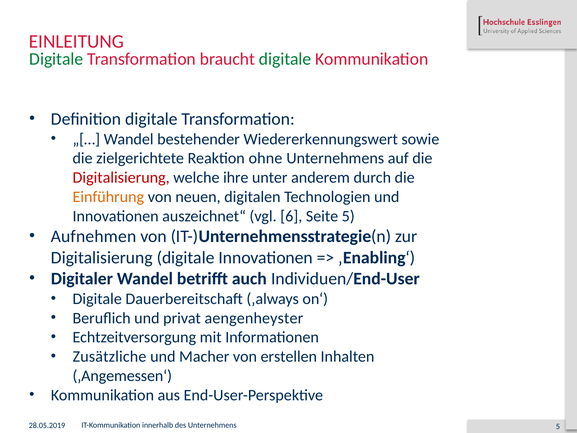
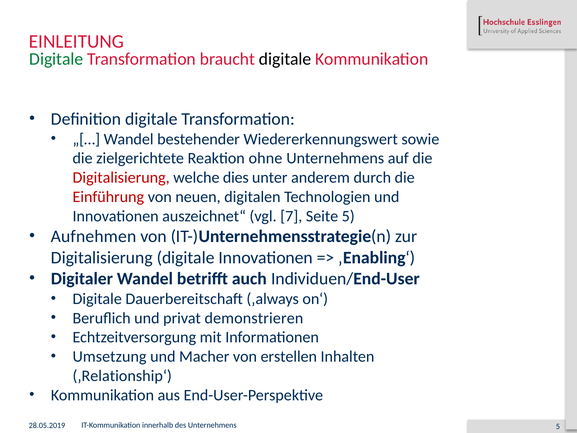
digitale colour: green -> black (285, 59)
ihre: ihre -> dies (236, 177)
Einführung colour: orange -> red (108, 197)
6: 6 -> 7 (291, 216)
aengenheyster: aengenheyster -> demonstrieren (254, 318)
Zusätzliche: Zusätzliche -> Umsetzung (110, 356)
‚Angemessen‘: ‚Angemessen‘ -> ‚Relationship‘ (122, 376)
